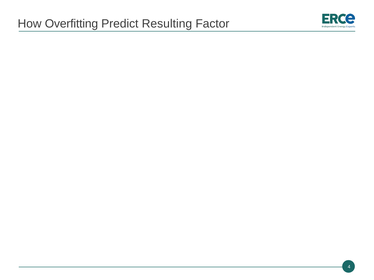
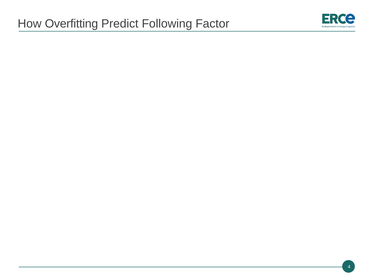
Resulting: Resulting -> Following (167, 24)
